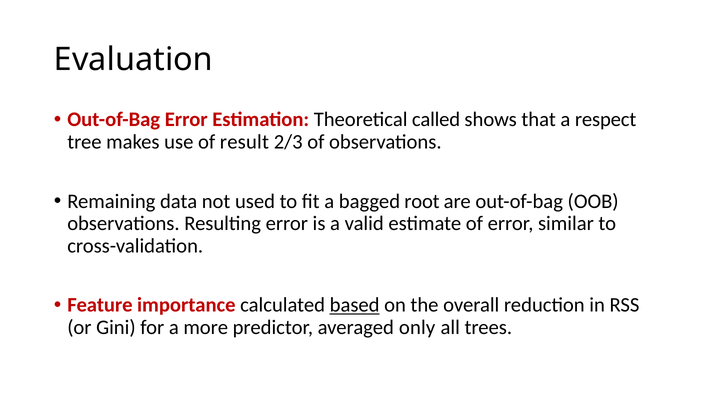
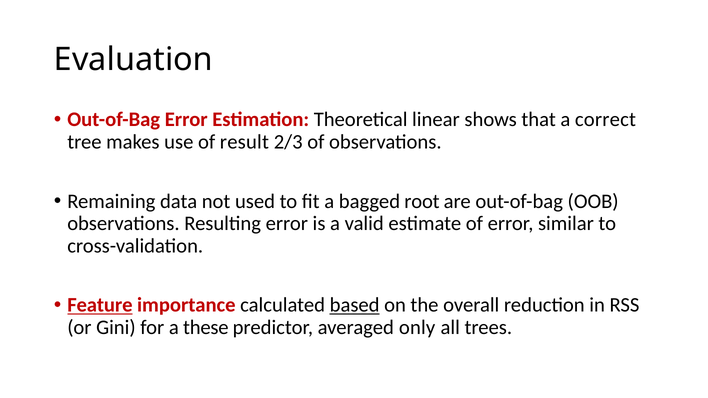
called: called -> linear (436, 120)
respect: respect -> correct (605, 120)
Feature underline: none -> present (100, 305)
more: more -> these (206, 328)
